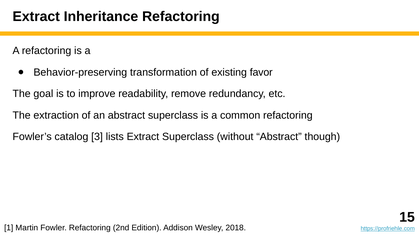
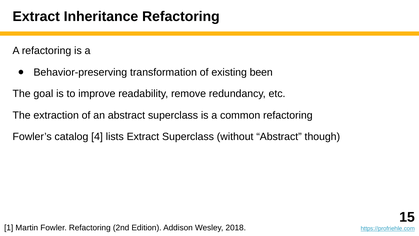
favor: favor -> been (261, 72)
3: 3 -> 4 (97, 137)
